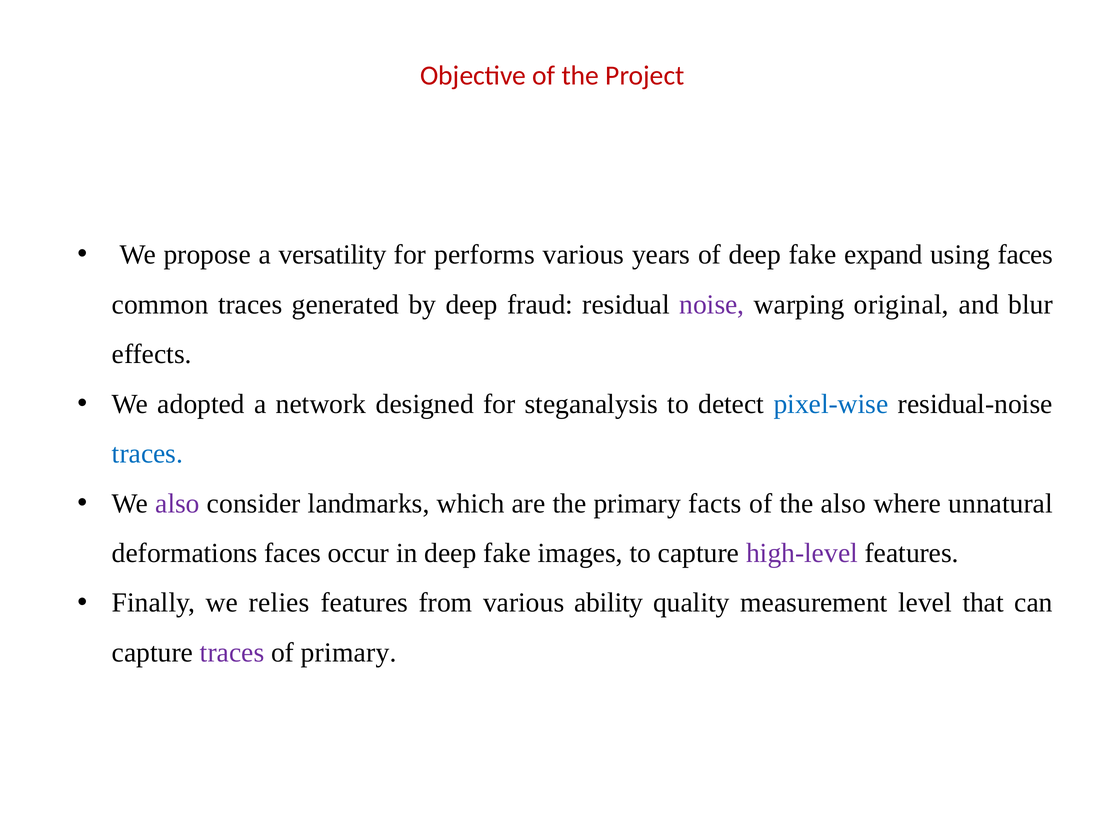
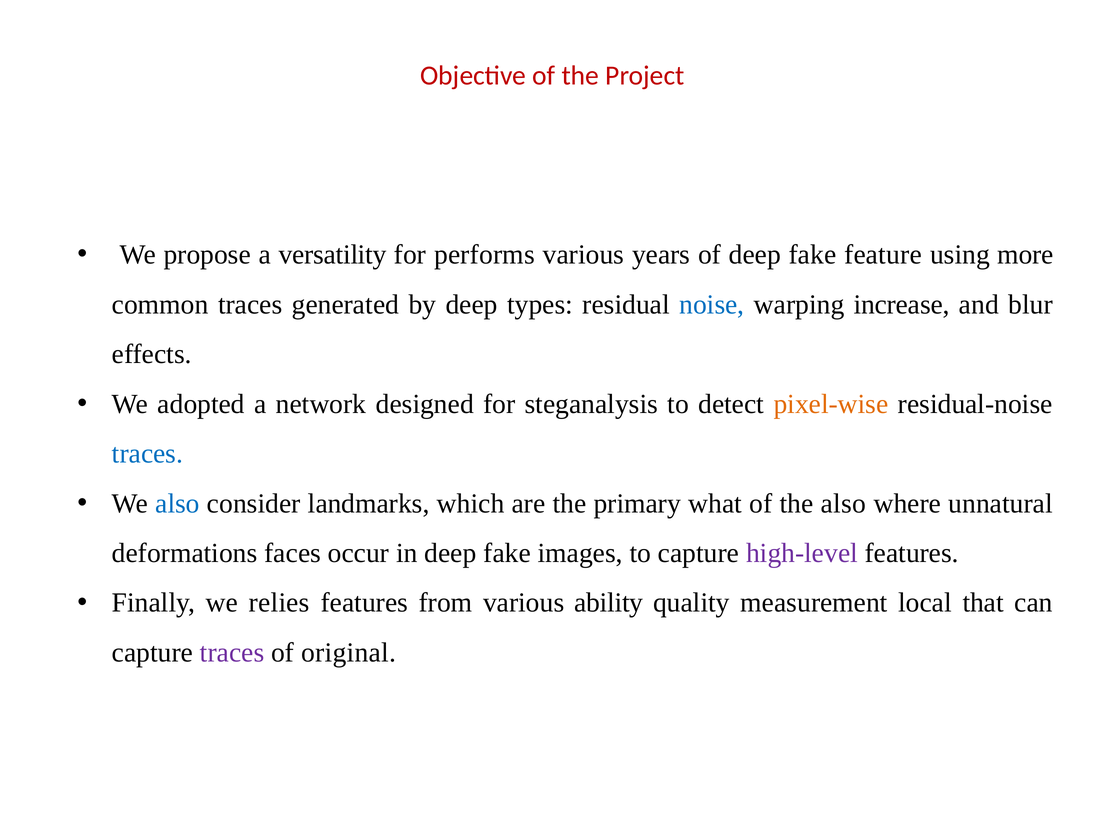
expand: expand -> feature (883, 255)
using faces: faces -> more (1025, 255)
fraud: fraud -> types (540, 304)
noise colour: purple -> blue (712, 304)
original: original -> increase (902, 304)
pixel-wise colour: blue -> orange (831, 404)
also colour: purple -> blue (178, 503)
facts: facts -> what (715, 503)
level: level -> local (925, 603)
of primary: primary -> original (349, 652)
